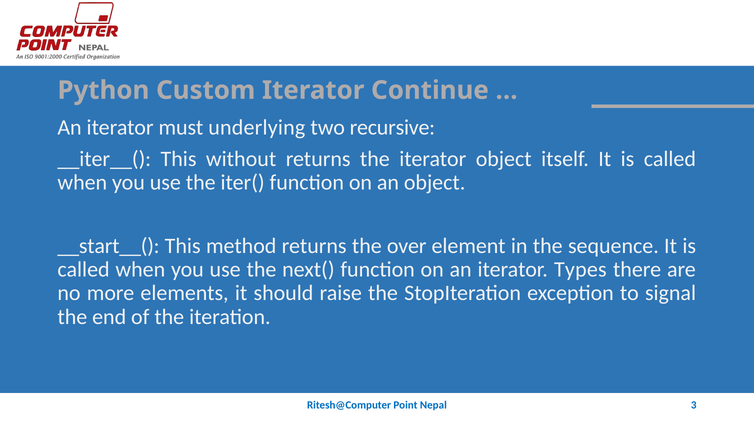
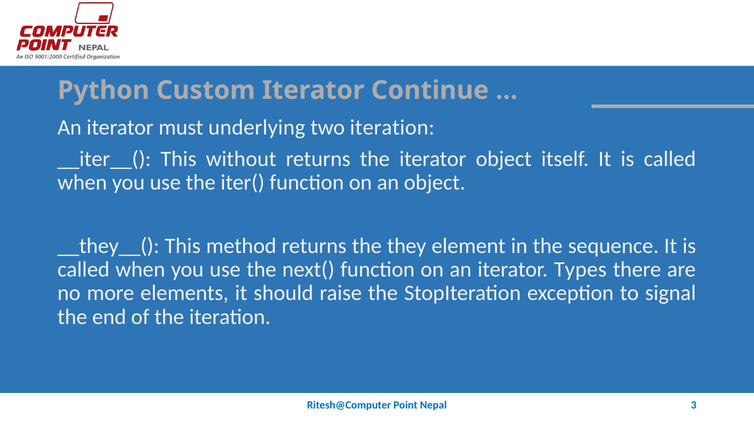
two recursive: recursive -> iteration (392, 127)
__start__(: __start__( -> __they__( (108, 246)
over: over -> they (407, 246)
